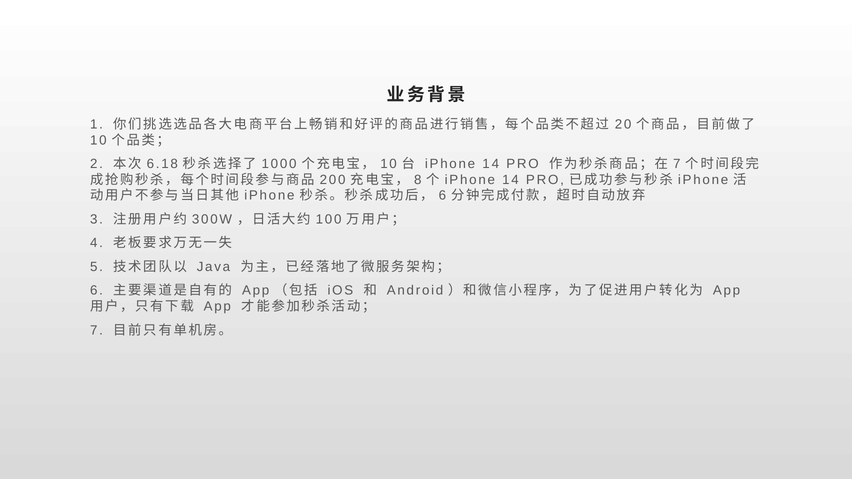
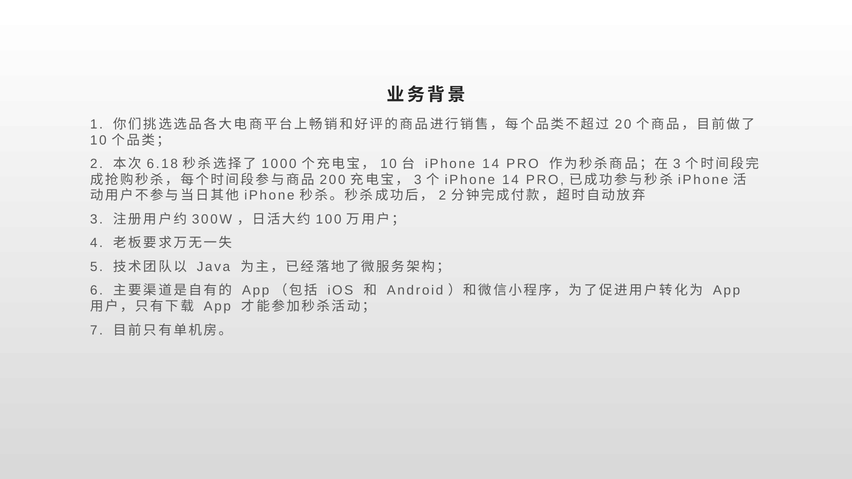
7: 7 -> 3 (677, 164)
8: 8 -> 3 (418, 180)
6: 6 -> 2 (442, 196)
